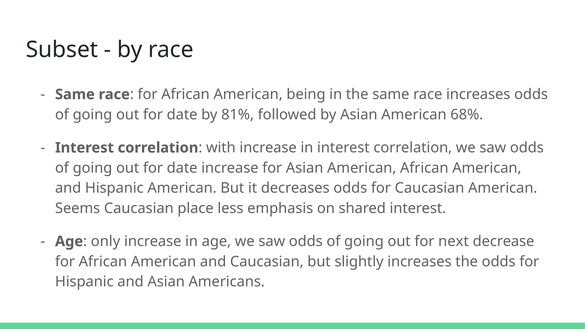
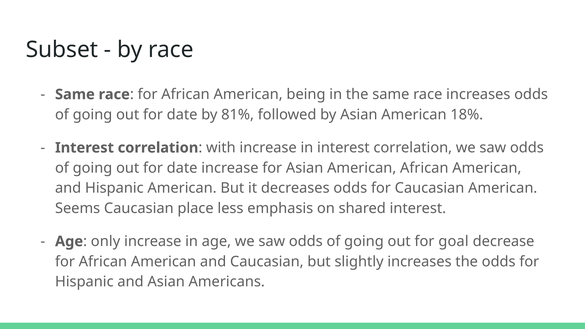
68%: 68% -> 18% (467, 115)
next: next -> goal (453, 241)
